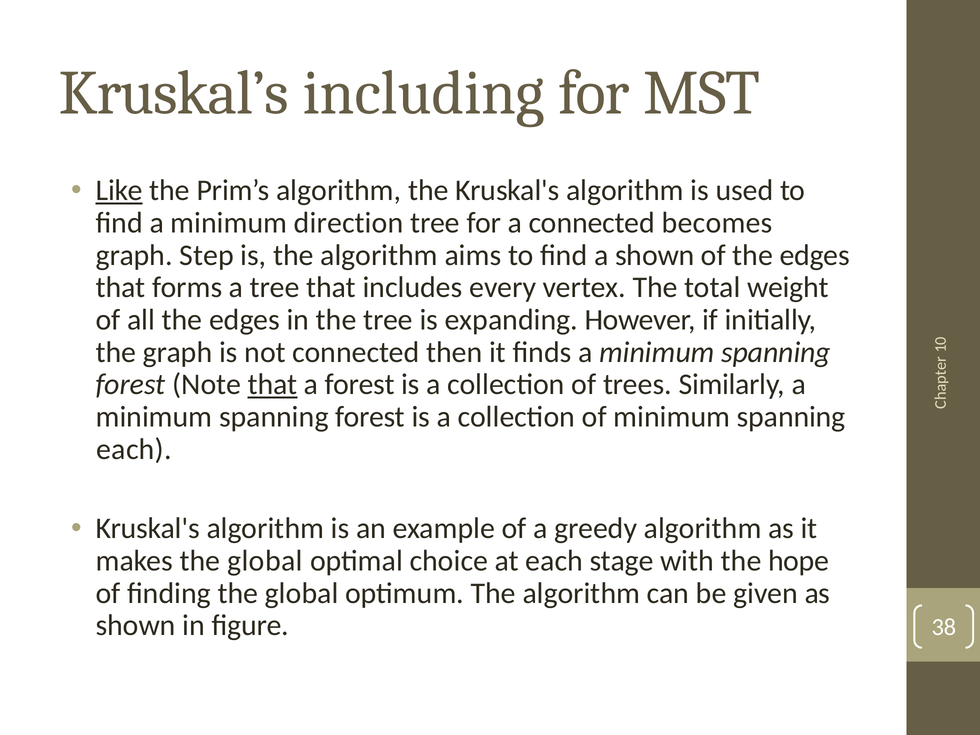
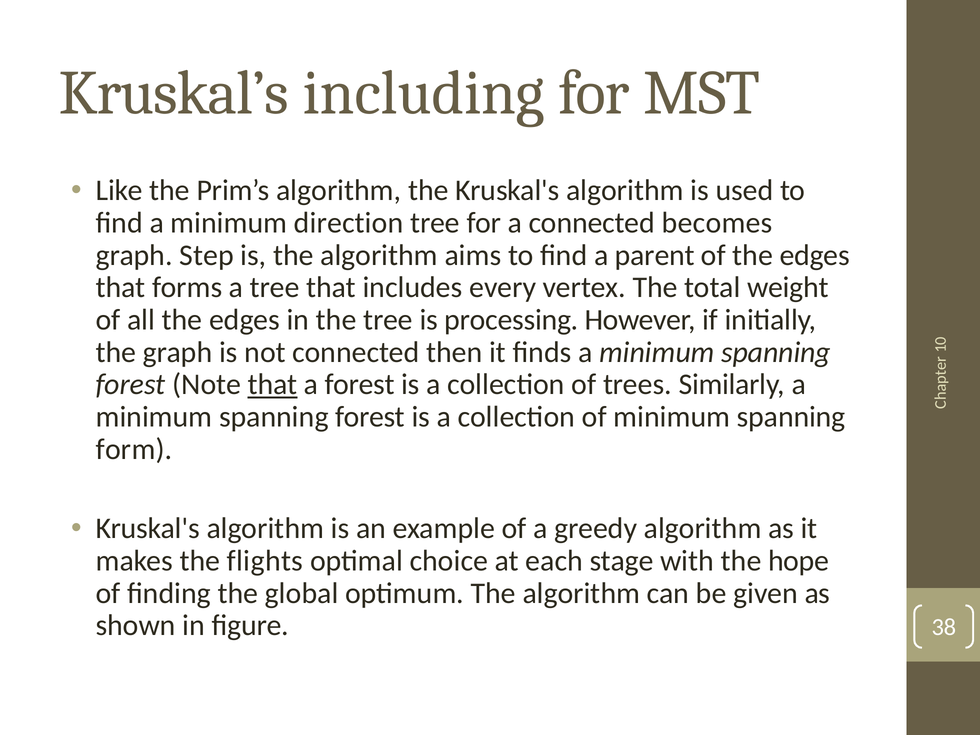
Like underline: present -> none (119, 191)
a shown: shown -> parent (655, 255)
expanding: expanding -> processing (511, 320)
each: each -> form (134, 449)
makes the global: global -> flights (265, 561)
